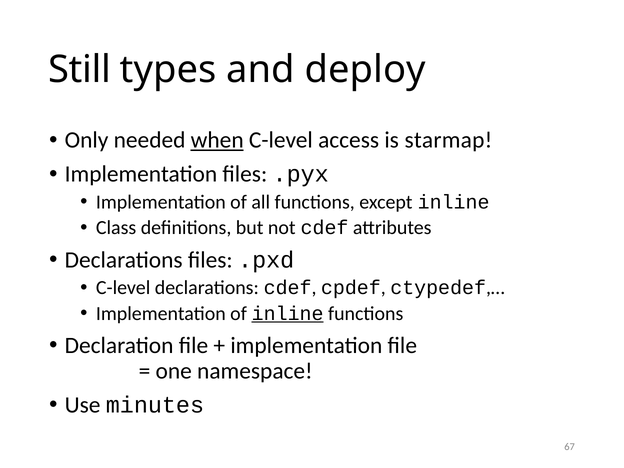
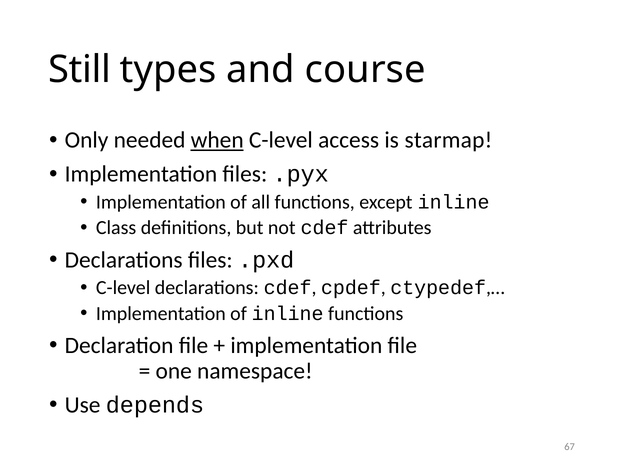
deploy: deploy -> course (365, 70)
inline underline: present -> none (288, 313)
minutes: minutes -> depends (155, 405)
